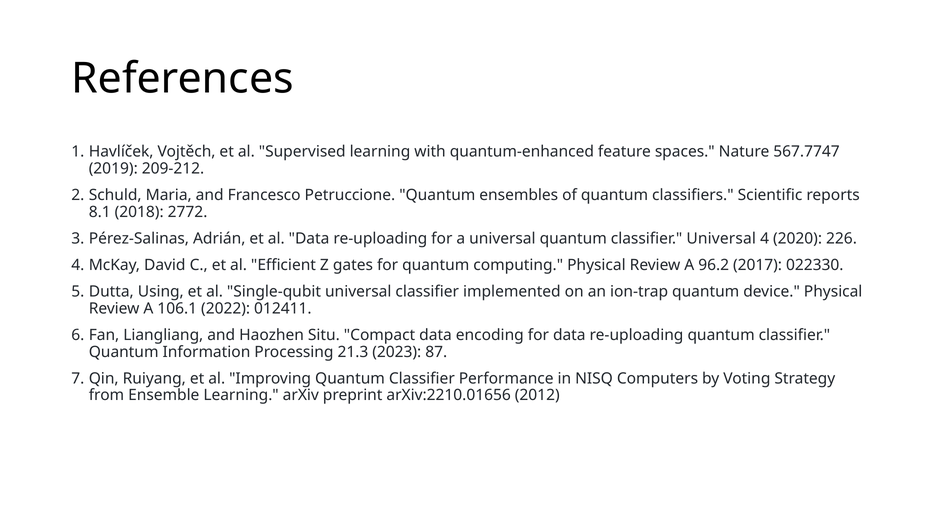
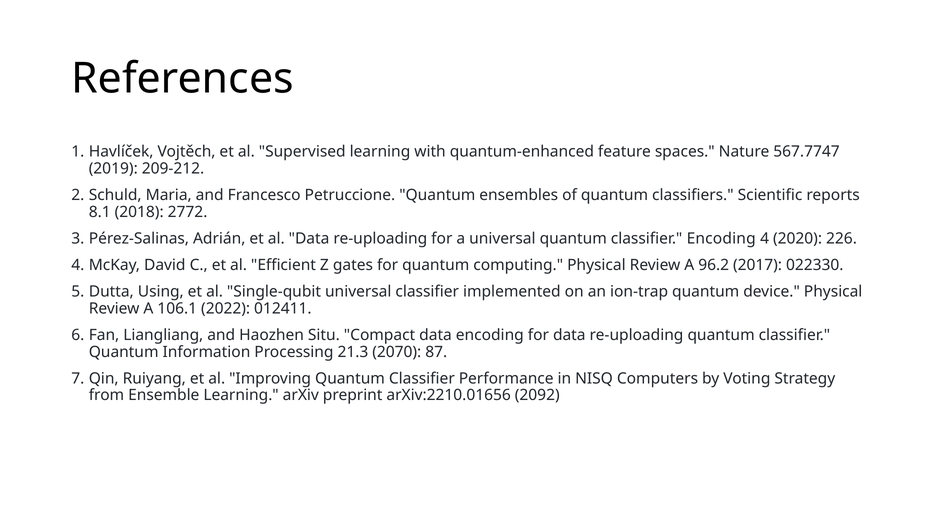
classifier Universal: Universal -> Encoding (721, 239)
2023: 2023 -> 2070 (397, 352)
2012: 2012 -> 2092 (537, 395)
